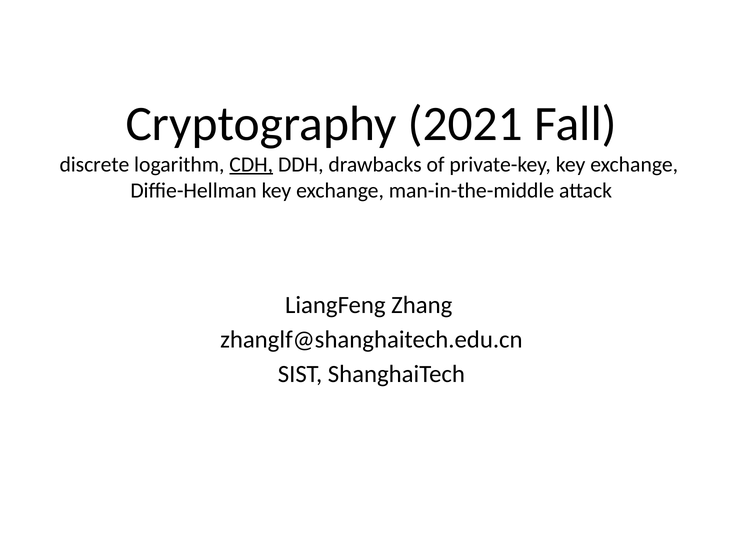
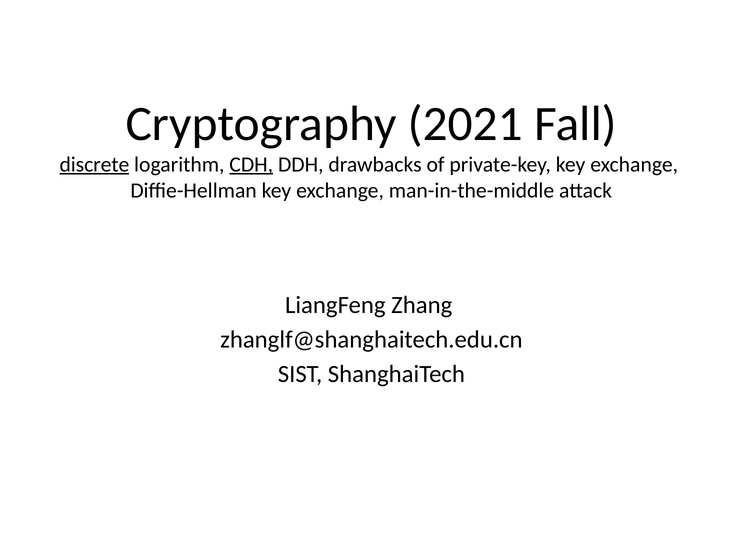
discrete underline: none -> present (94, 165)
